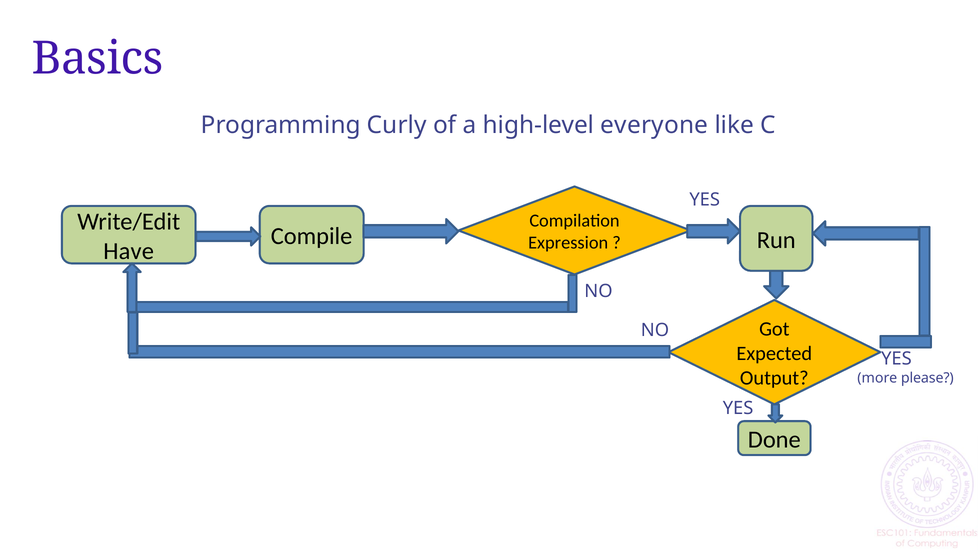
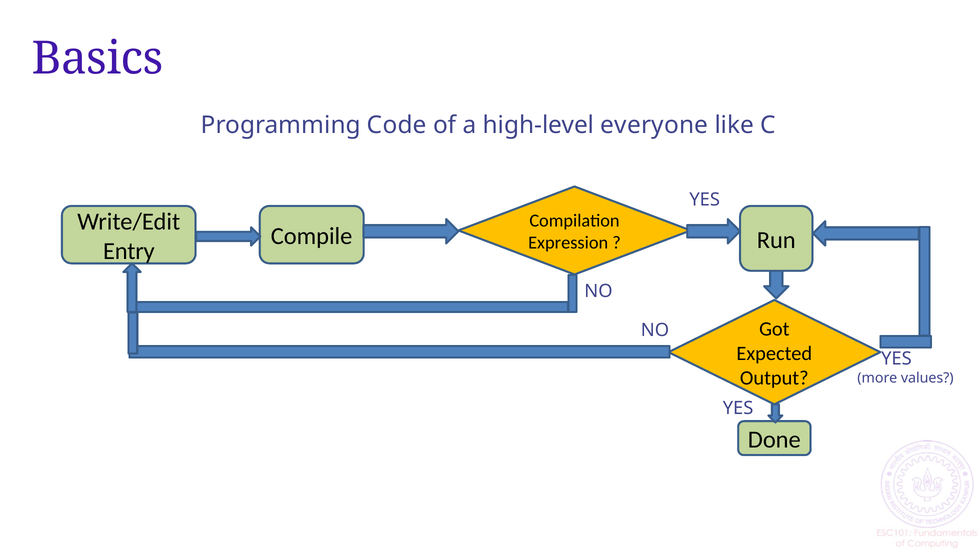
Curly: Curly -> Code (397, 125)
Have: Have -> Entry (129, 251)
please: please -> values (927, 378)
